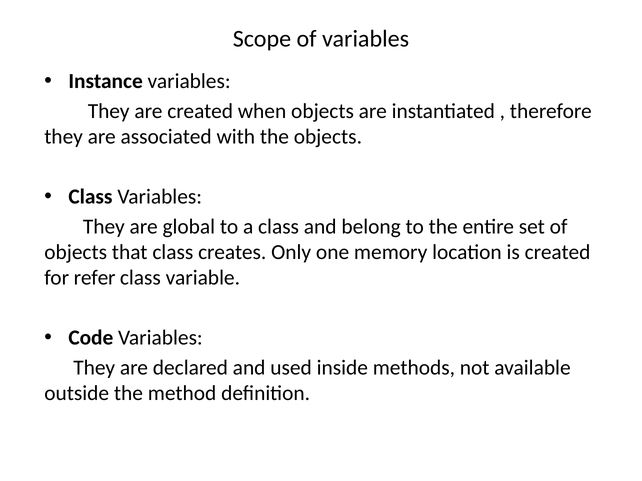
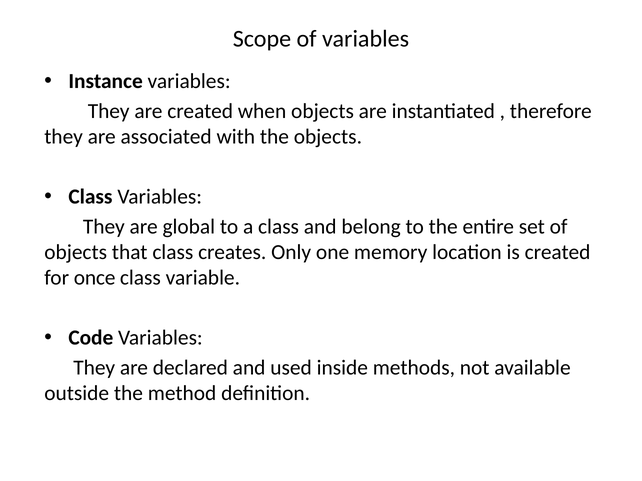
refer: refer -> once (95, 278)
